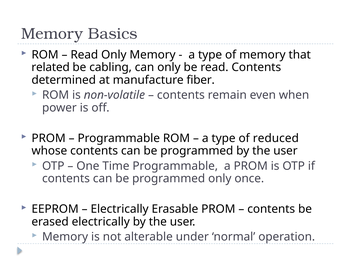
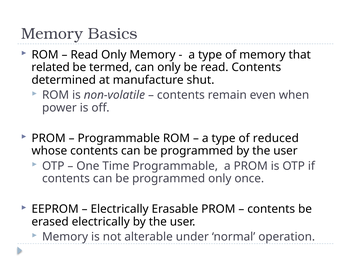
cabling: cabling -> termed (111, 67)
fiber: fiber -> shut (201, 80)
